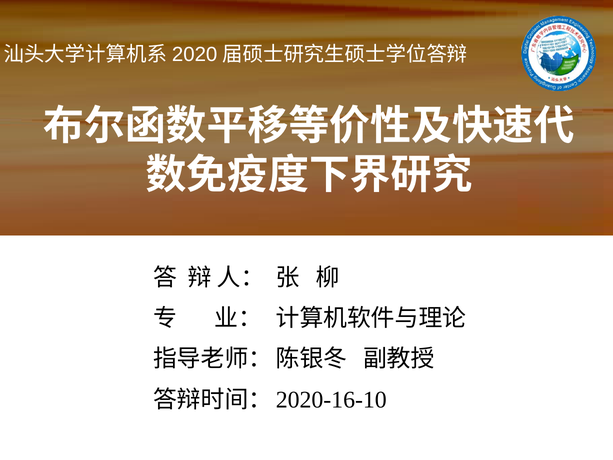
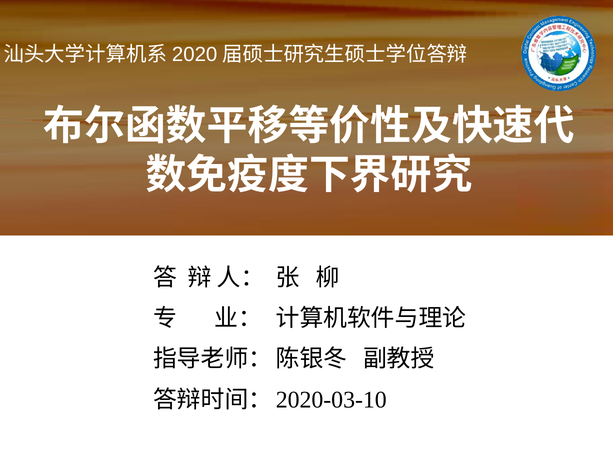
2020-16-10: 2020-16-10 -> 2020-03-10 (331, 399)
